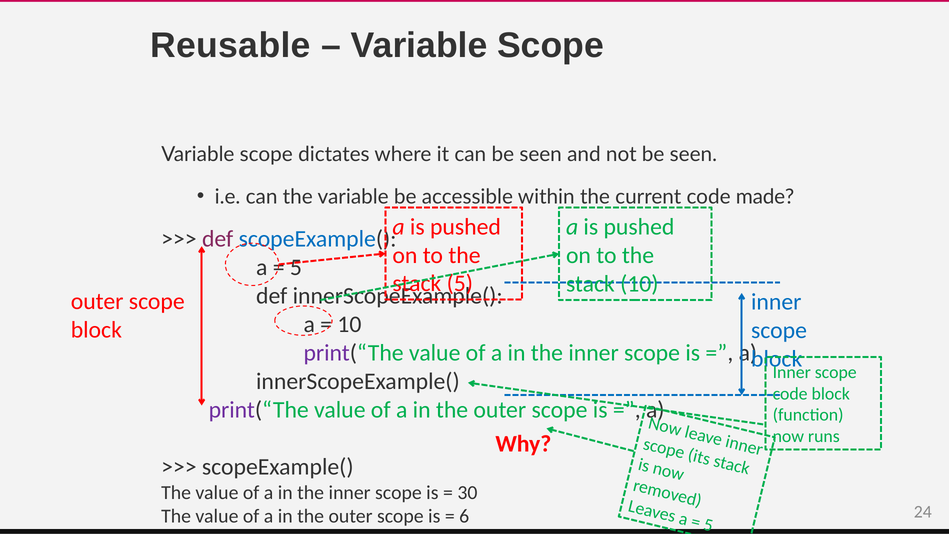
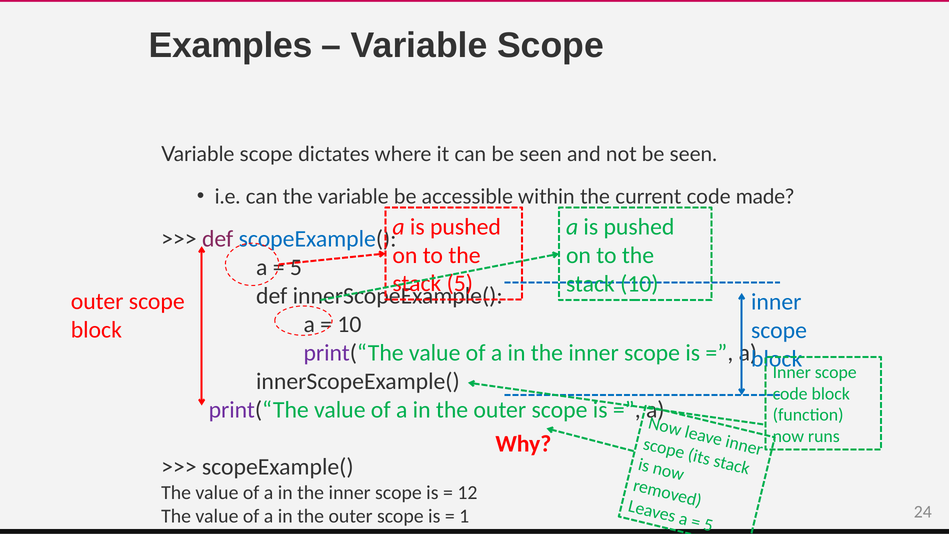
Reusable: Reusable -> Examples (231, 45)
30: 30 -> 12 (467, 492)
6: 6 -> 1 (464, 516)
